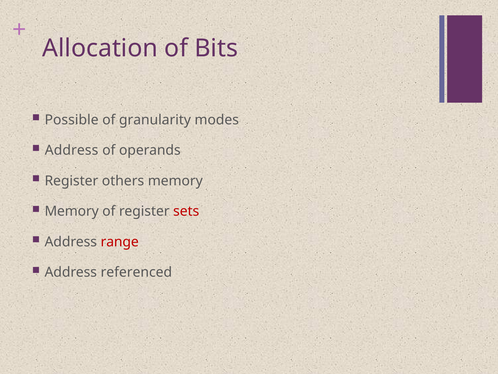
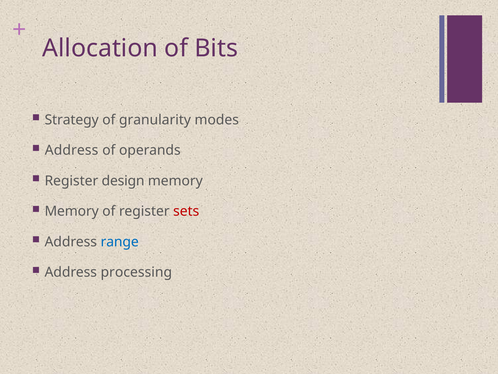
Possible: Possible -> Strategy (72, 120)
others: others -> design (123, 181)
range colour: red -> blue (120, 241)
referenced: referenced -> processing (136, 272)
